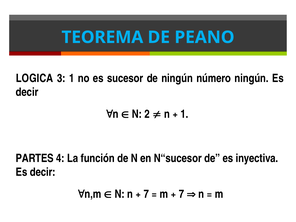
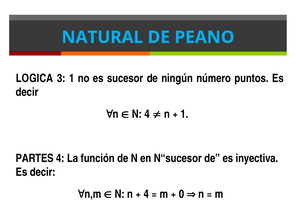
TEOREMA: TEOREMA -> NATURAL (102, 37)
número ningún: ningún -> puntos (252, 78)
N 2: 2 -> 4 (147, 114)
7: 7 -> 4 (146, 194)
7: 7 -> 0 (181, 194)
